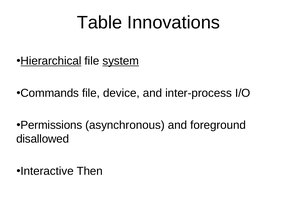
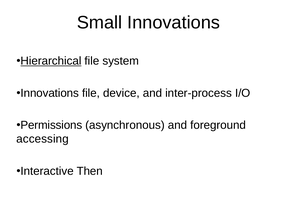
Table: Table -> Small (100, 23)
system underline: present -> none (121, 61)
Commands: Commands -> Innovations (50, 93)
disallowed: disallowed -> accessing (43, 139)
